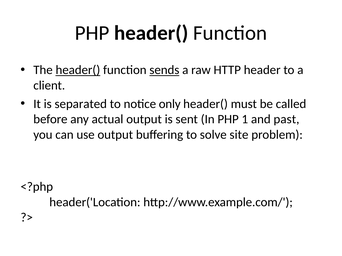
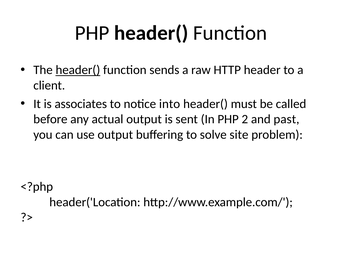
sends underline: present -> none (164, 70)
separated: separated -> associates (81, 104)
only: only -> into (170, 104)
1: 1 -> 2 (245, 119)
